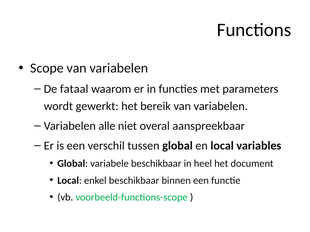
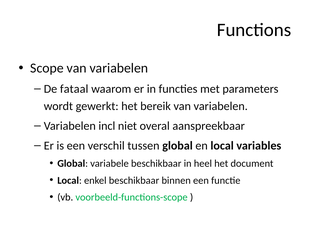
alle: alle -> incl (107, 126)
